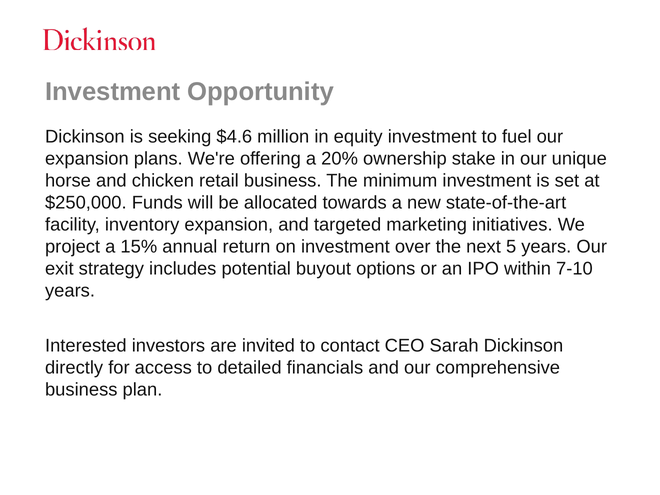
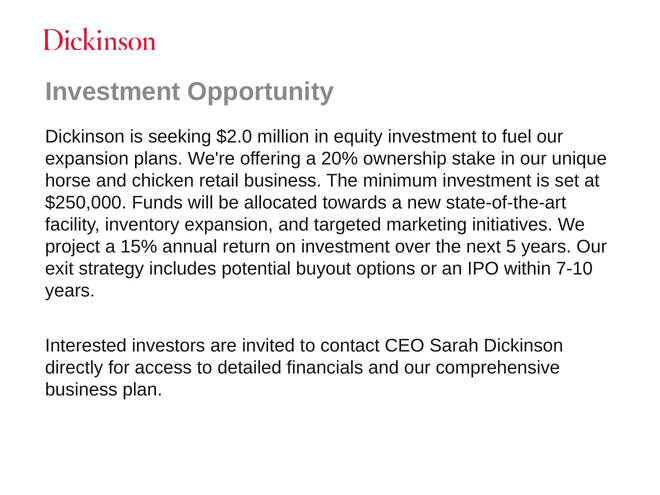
$4.6: $4.6 -> $2.0 (234, 137)
